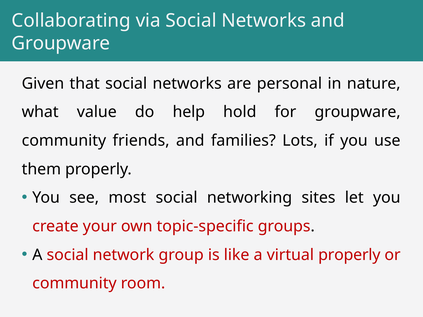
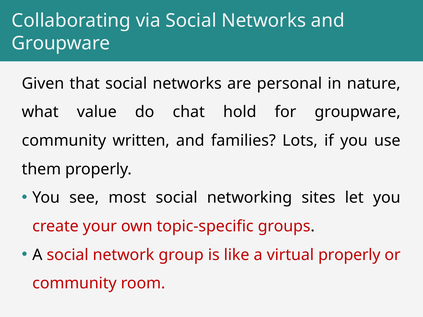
help: help -> chat (189, 112)
friends: friends -> written (141, 141)
